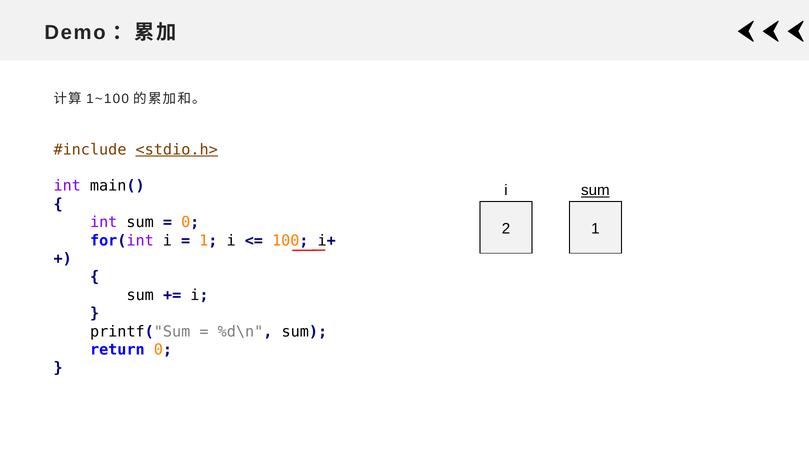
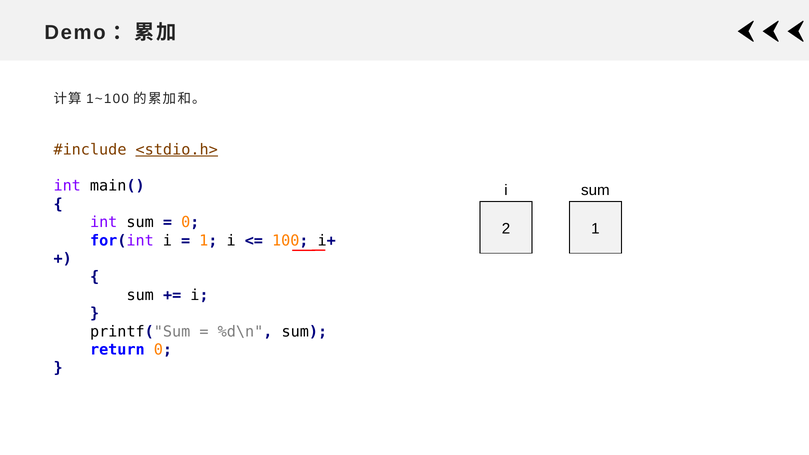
sum underline: present -> none (595, 190)
